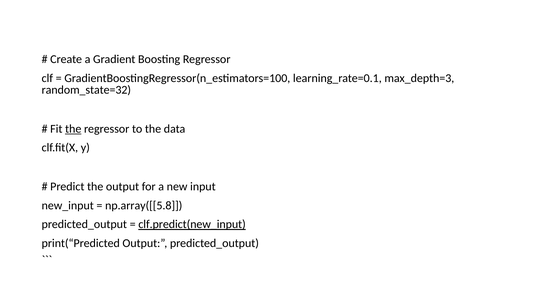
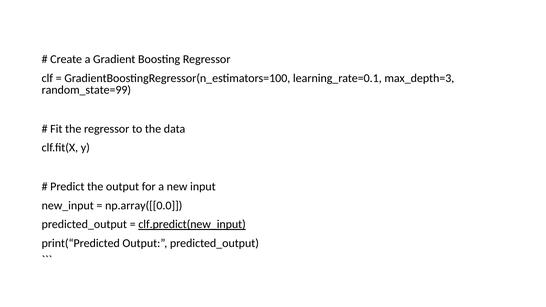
random_state=32: random_state=32 -> random_state=99 (86, 90)
the underline: present -> none (73, 129)
np.array([[5.8: np.array([[5.8 -> np.array([[0.0 (144, 206)
